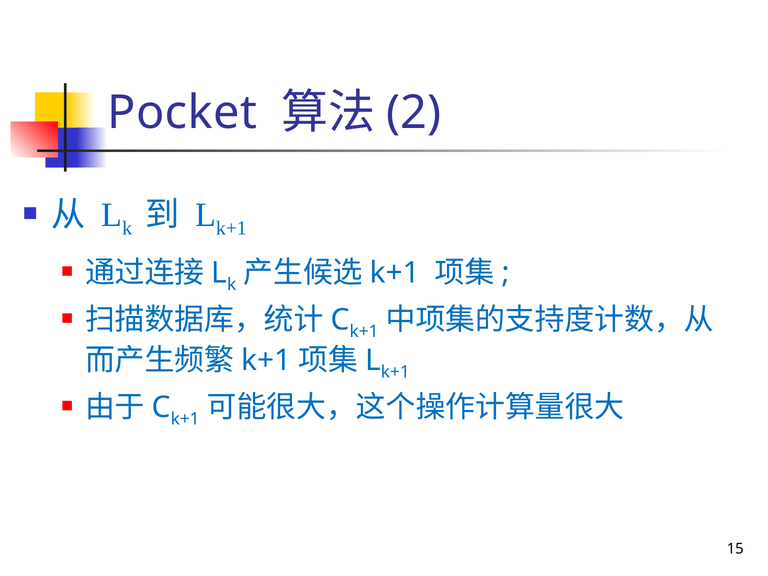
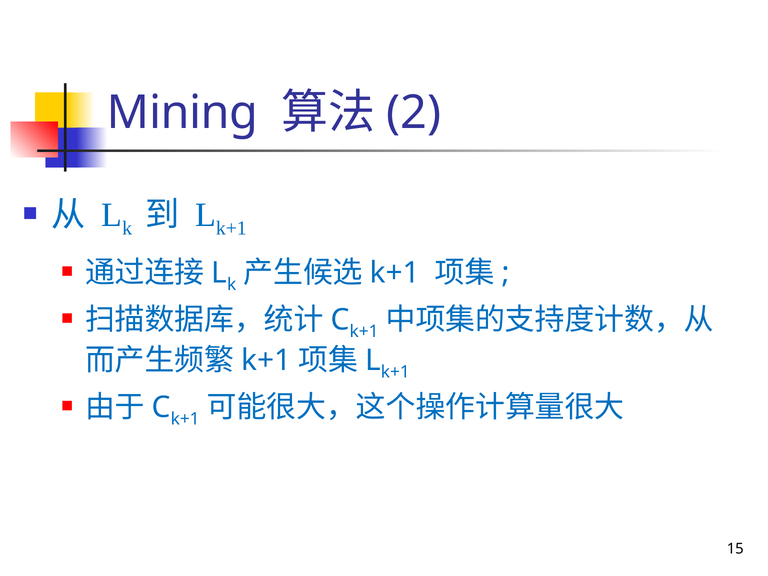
Pocket: Pocket -> Mining (183, 113)
